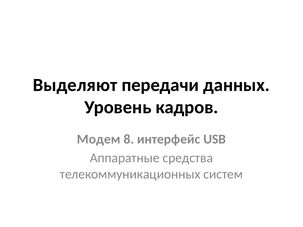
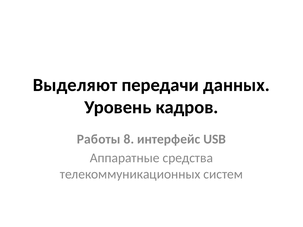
Модем: Модем -> Работы (99, 139)
